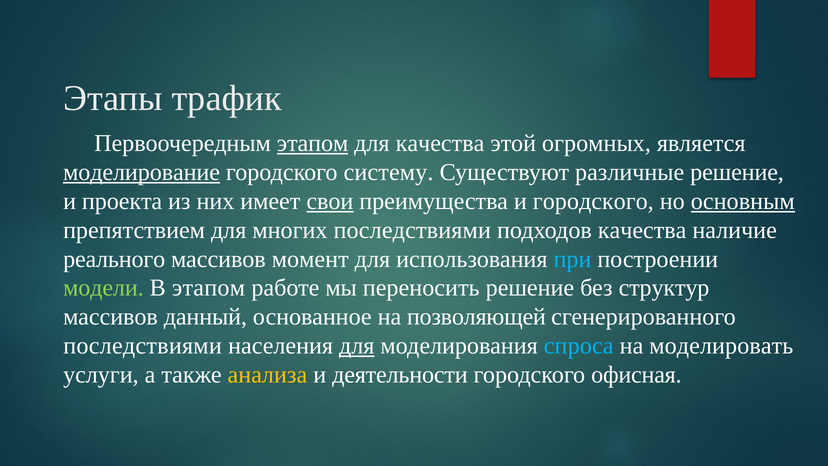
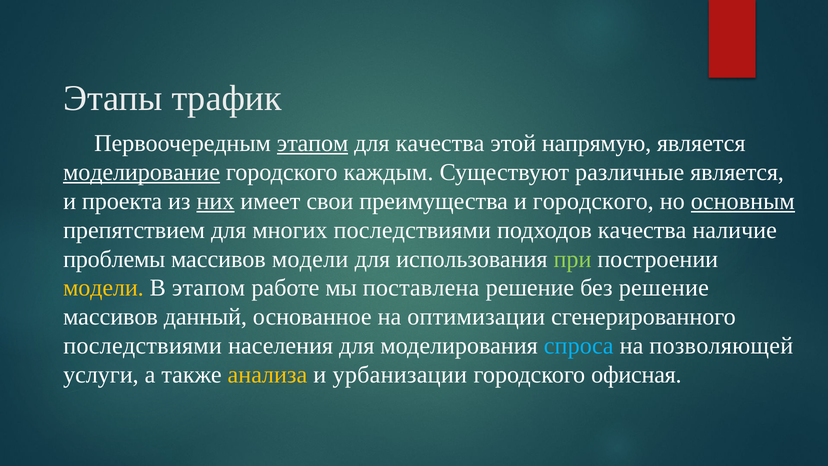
огромных: огромных -> напрямую (597, 143)
систему: систему -> каждым (389, 172)
различные решение: решение -> является (737, 172)
них underline: none -> present (215, 201)
свои underline: present -> none (330, 201)
реального: реального -> проблемы (114, 259)
массивов момент: момент -> модели (310, 259)
при colour: light blue -> light green (573, 259)
модели colour: light green -> yellow (103, 288)
переносить: переносить -> поставлена (421, 288)
без структур: структур -> решение (664, 288)
позволяющей: позволяющей -> оптимизации (476, 317)
для underline: present -> none (357, 346)
моделировать: моделировать -> позволяющей (721, 346)
деятельности: деятельности -> урбанизации (400, 375)
